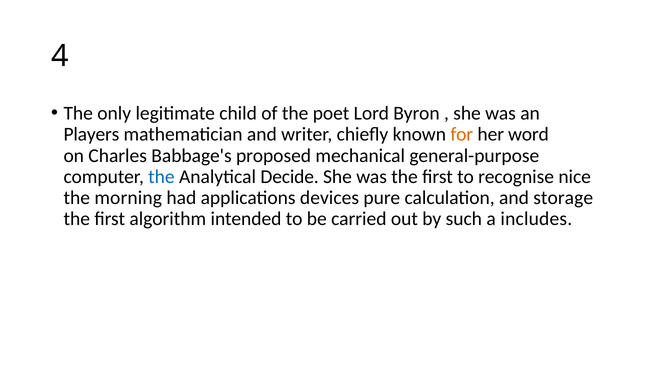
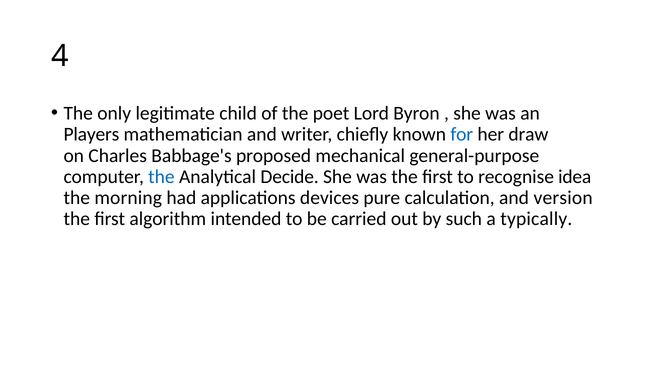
for colour: orange -> blue (462, 134)
word: word -> draw (528, 134)
nice: nice -> idea (575, 176)
storage: storage -> version (563, 197)
includes: includes -> typically (536, 218)
